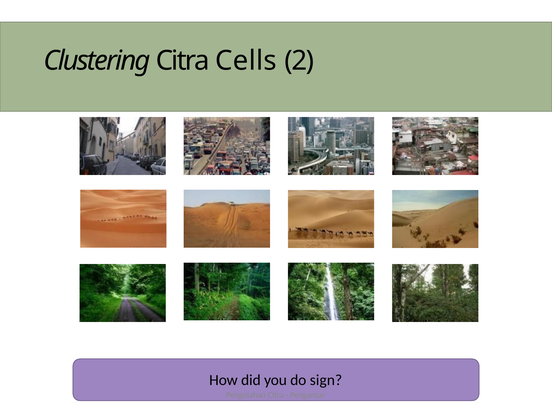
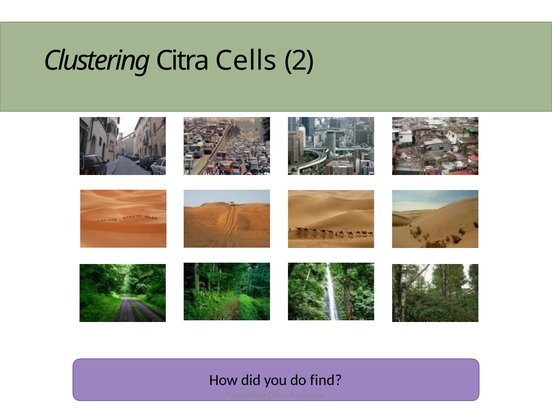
sign: sign -> find (326, 380)
